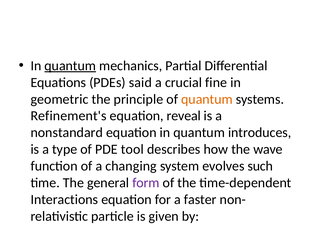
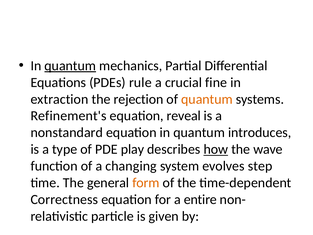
said: said -> rule (140, 82)
geometric: geometric -> extraction (59, 99)
principle: principle -> rejection (139, 99)
tool: tool -> play (132, 149)
how underline: none -> present (216, 149)
such: such -> step (260, 166)
form colour: purple -> orange (146, 183)
Interactions: Interactions -> Correctness (64, 199)
faster: faster -> entire (200, 199)
